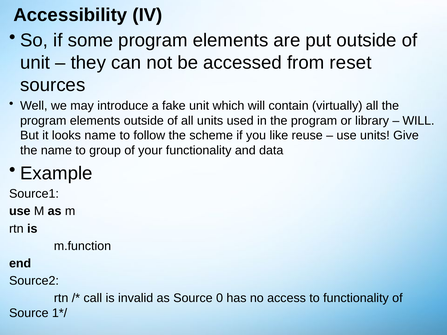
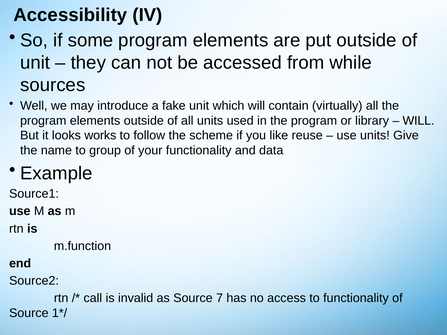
reset: reset -> while (351, 63)
looks name: name -> works (100, 136)
0: 0 -> 7 (220, 298)
